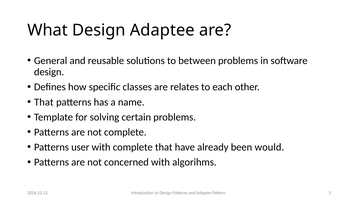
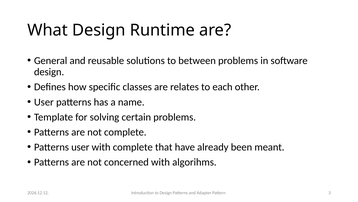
Adaptee: Adaptee -> Runtime (162, 30)
That: That -> User (44, 102)
would: would -> meant (269, 147)
